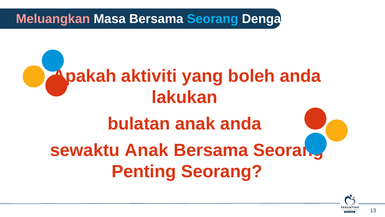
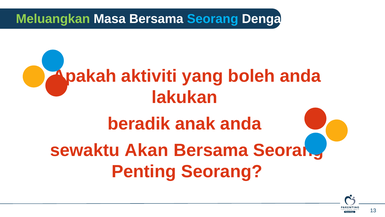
Meluangkan colour: pink -> light green (53, 19)
bulatan: bulatan -> beradik (139, 124)
sewaktu Anak: Anak -> Akan (147, 150)
